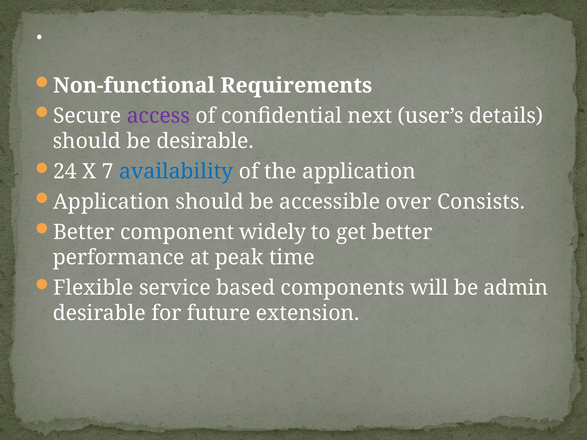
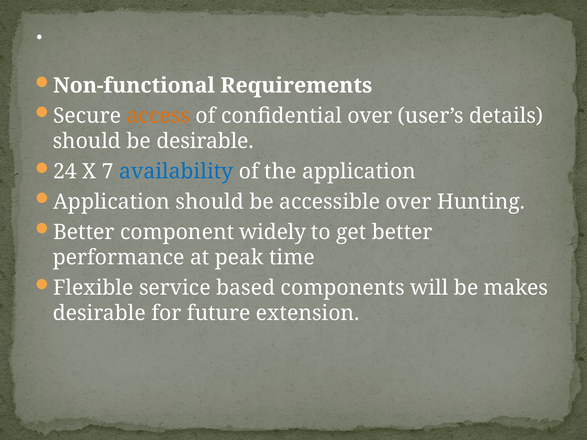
access colour: purple -> orange (158, 116)
confidential next: next -> over (370, 116)
Consists: Consists -> Hunting (481, 202)
admin: admin -> makes (516, 288)
